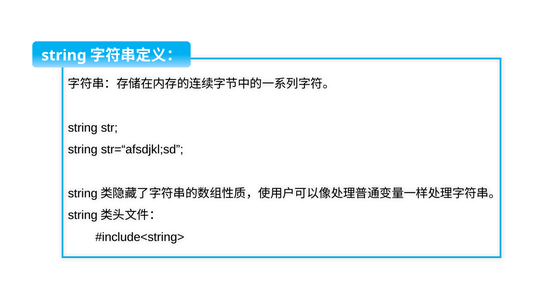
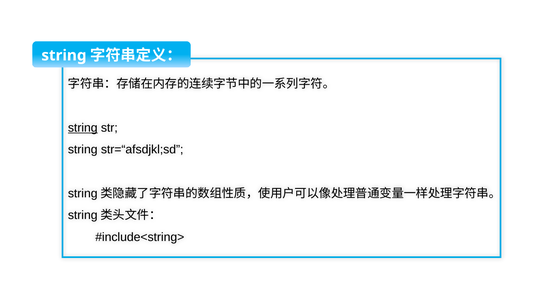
string underline: none -> present (83, 128)
